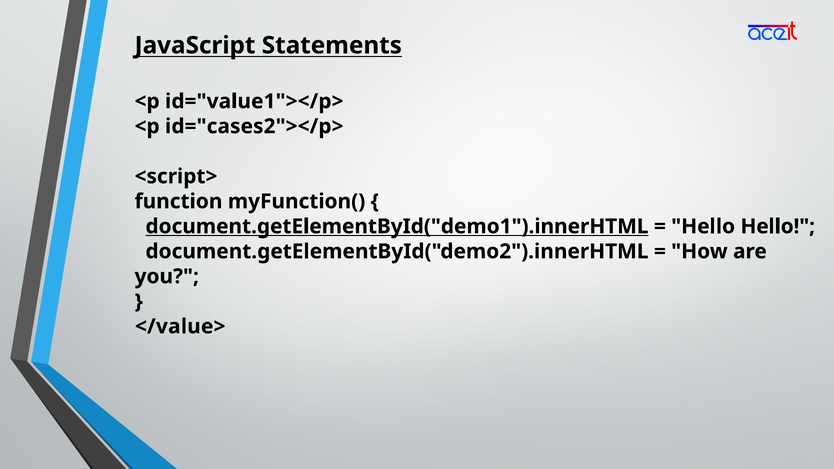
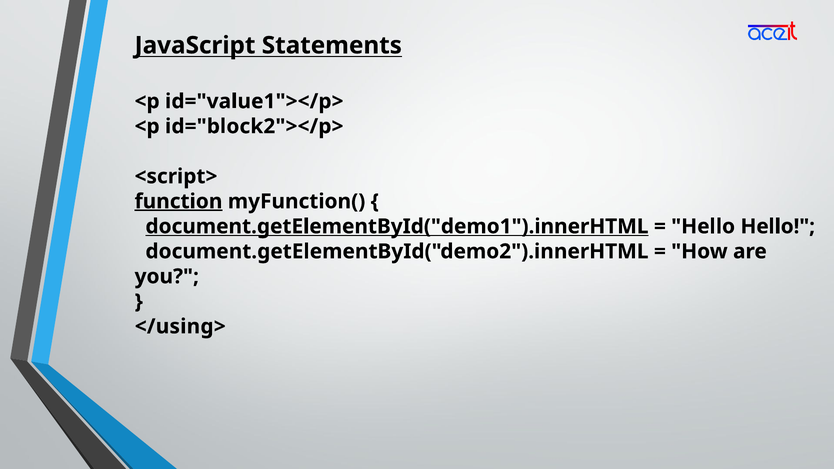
id="cases2"></p>: id="cases2"></p> -> id="block2"></p> (254, 126)
function underline: none -> present (178, 201)
</value>: </value> -> </using> (180, 327)
